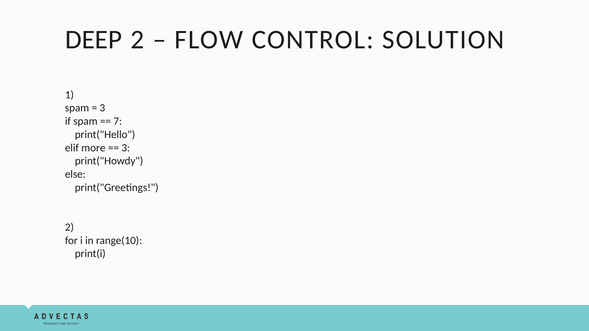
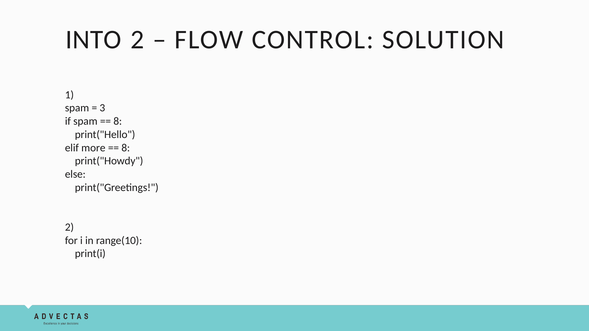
DEEP: DEEP -> INTO (93, 39)
7: 7 -> 8 (118, 121)
3: 3 -> 8 (126, 148)
